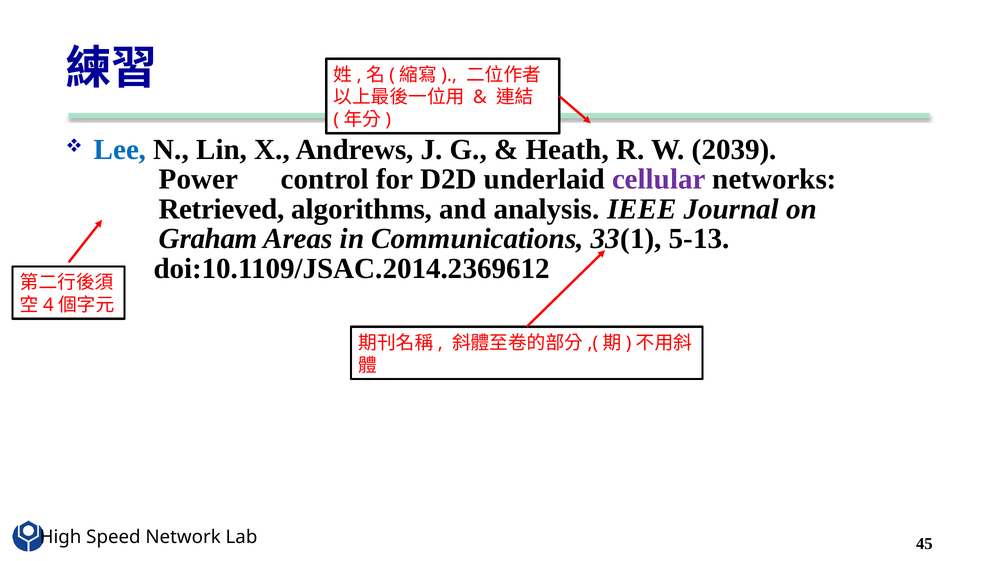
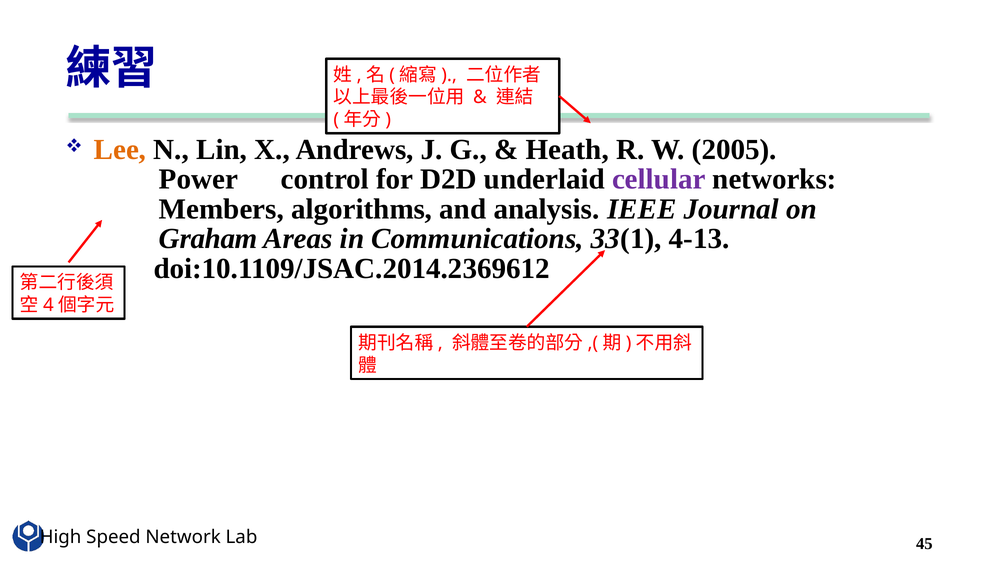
Lee colour: blue -> orange (120, 150)
2039: 2039 -> 2005 (734, 150)
Retrieved: Retrieved -> Members (221, 209)
5-13: 5-13 -> 4-13 (699, 239)
